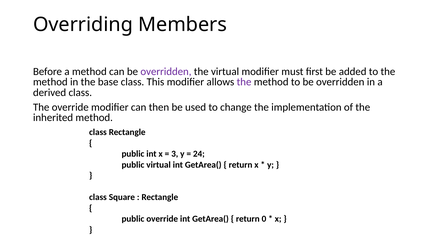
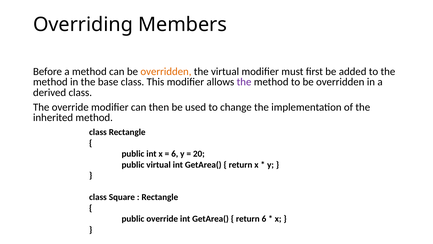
overridden colour: purple -> orange (166, 71)
3: 3 -> 6 (175, 154)
24: 24 -> 20 (199, 154)
return 0: 0 -> 6 (264, 219)
